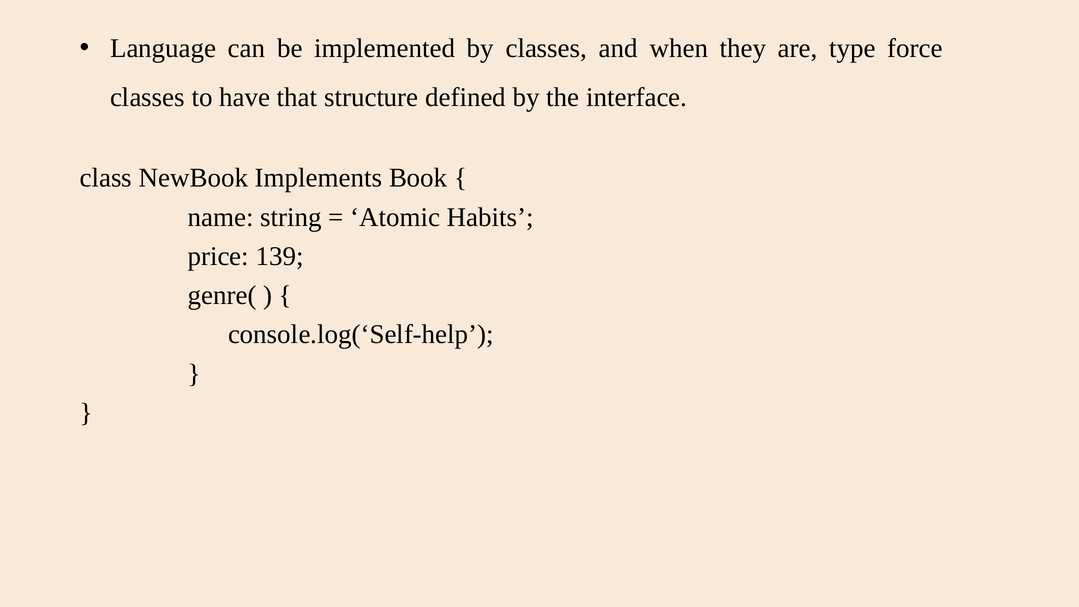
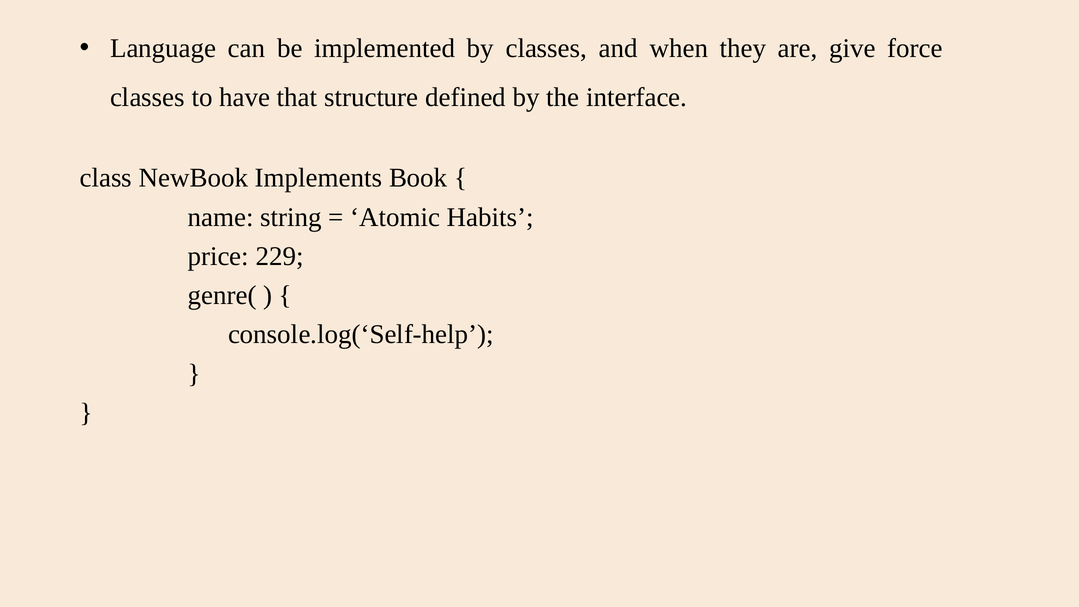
type: type -> give (852, 49)
139: 139 -> 229 (280, 256)
